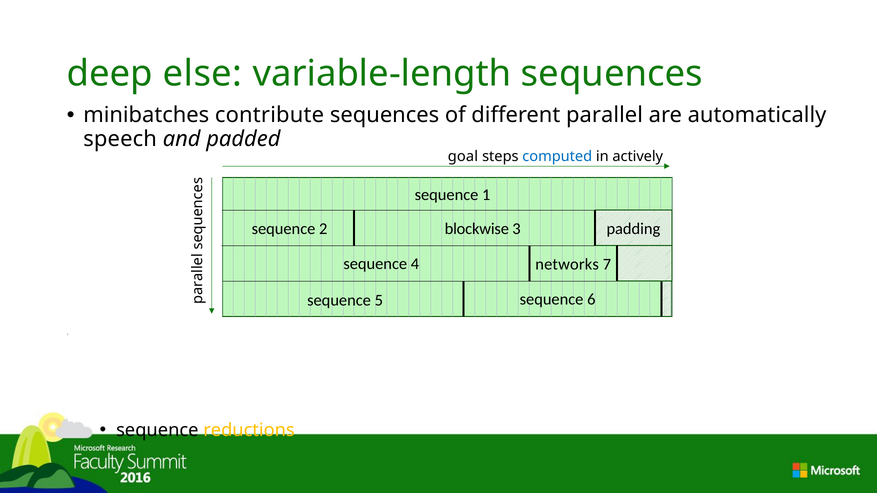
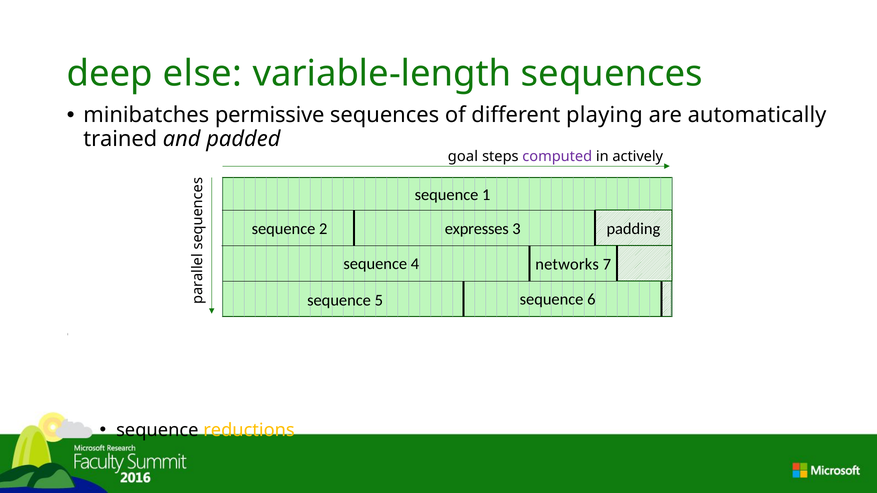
contribute: contribute -> permissive (270, 115)
parallel: parallel -> playing (604, 115)
speech: speech -> trained (120, 139)
computed colour: blue -> purple (557, 156)
blockwise: blockwise -> expresses (477, 229)
